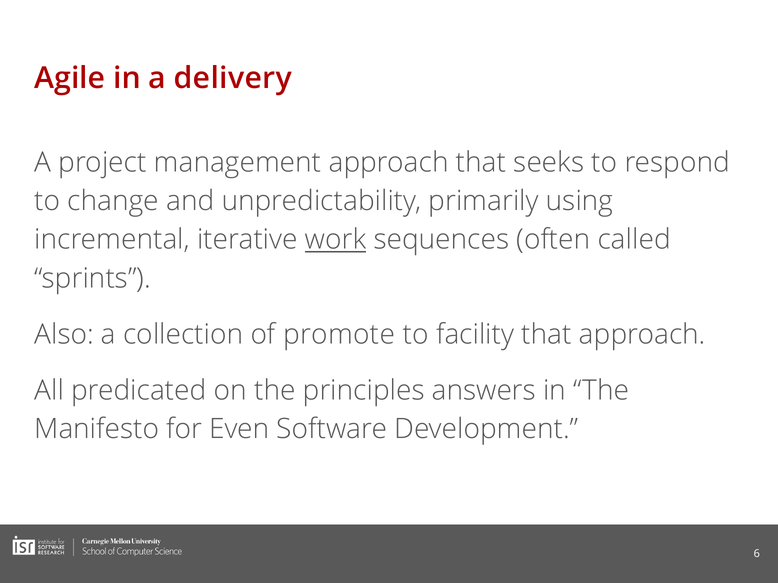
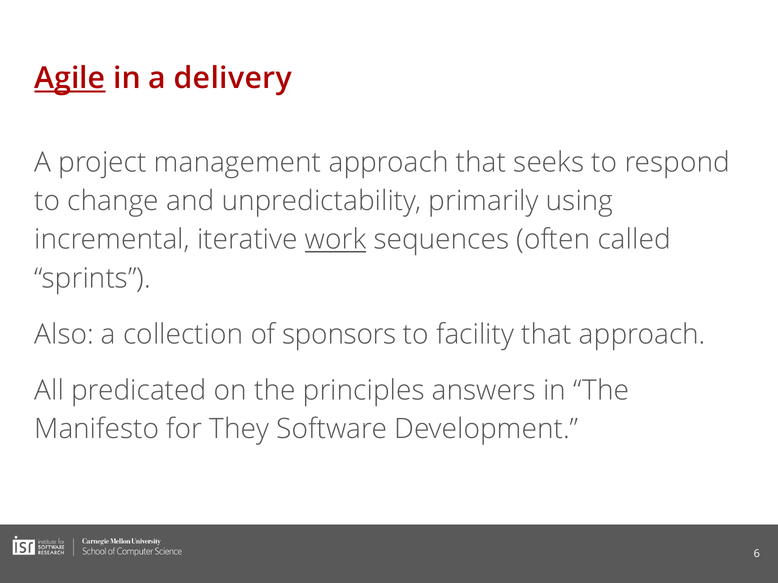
Agile underline: none -> present (70, 79)
promote: promote -> sponsors (339, 335)
Even: Even -> They (239, 429)
